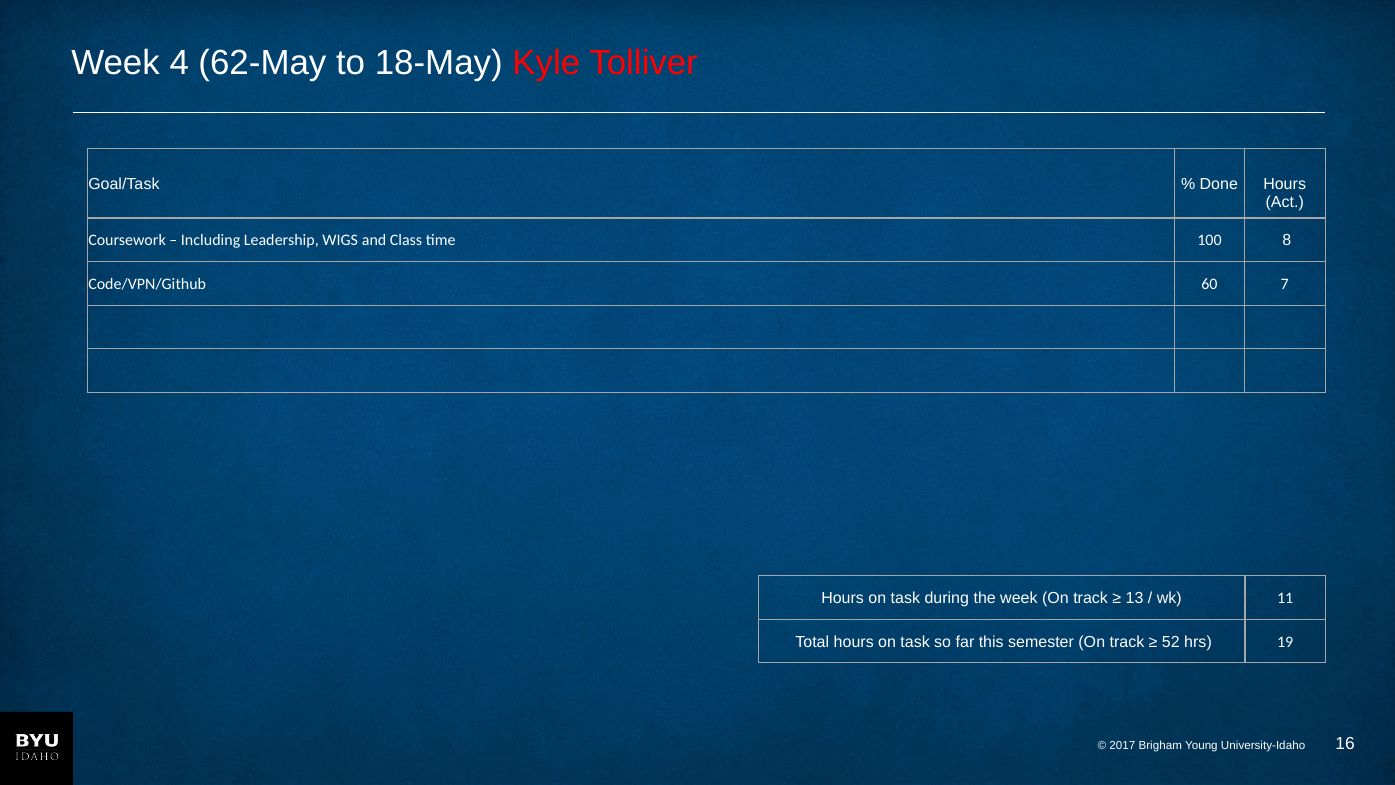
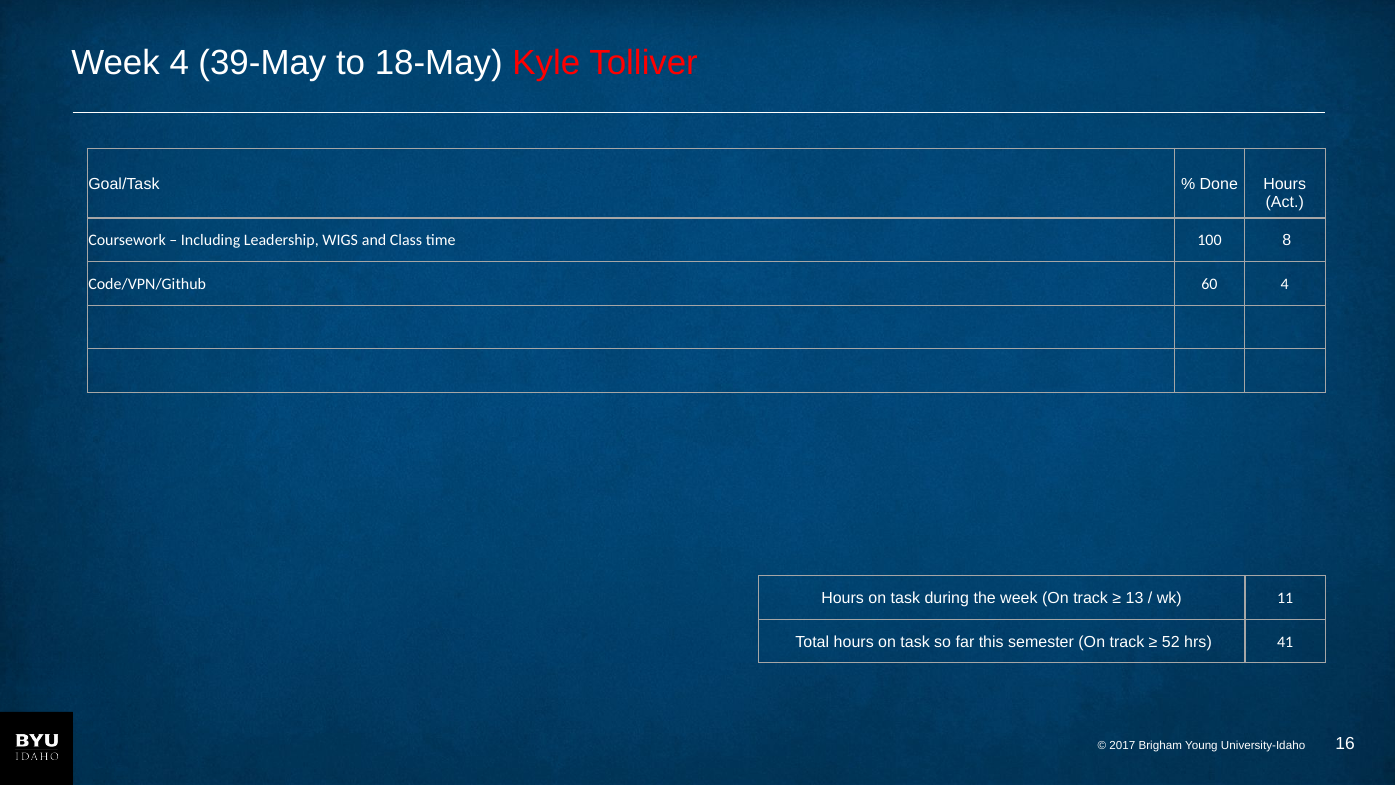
62-May: 62-May -> 39-May (262, 63)
60 7: 7 -> 4 (1285, 284)
19: 19 -> 41 (1285, 642)
